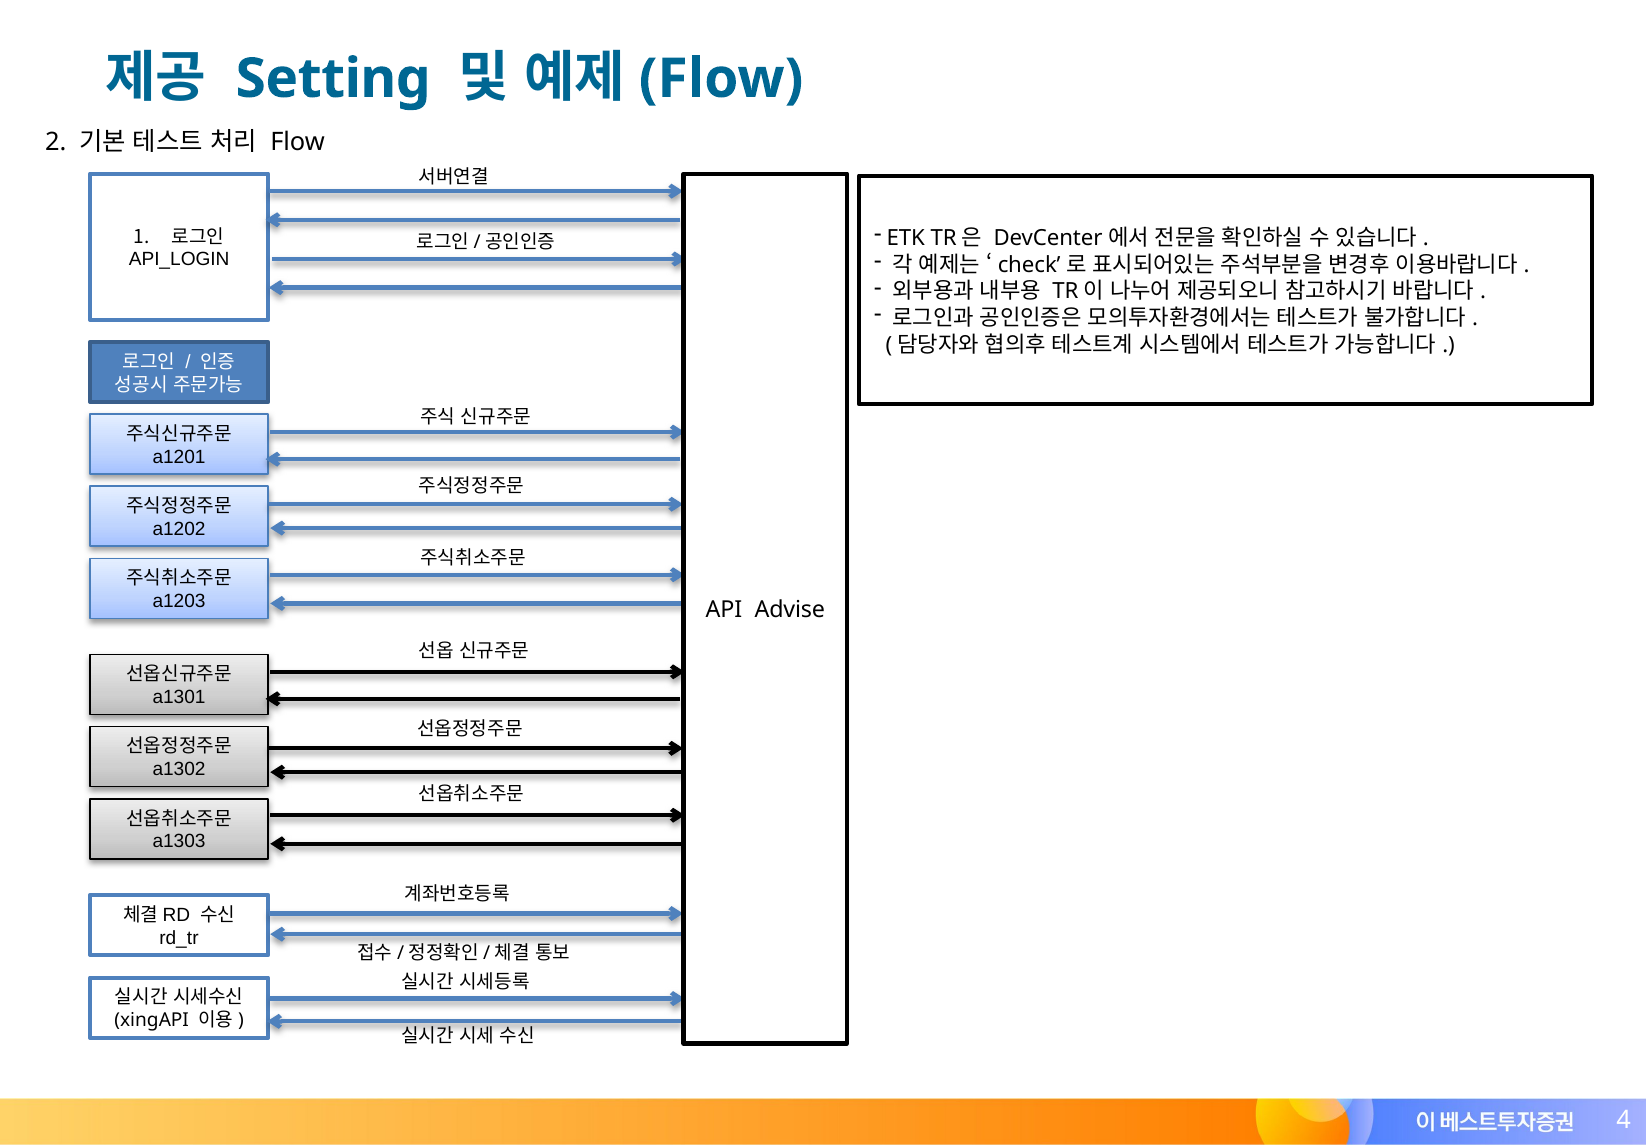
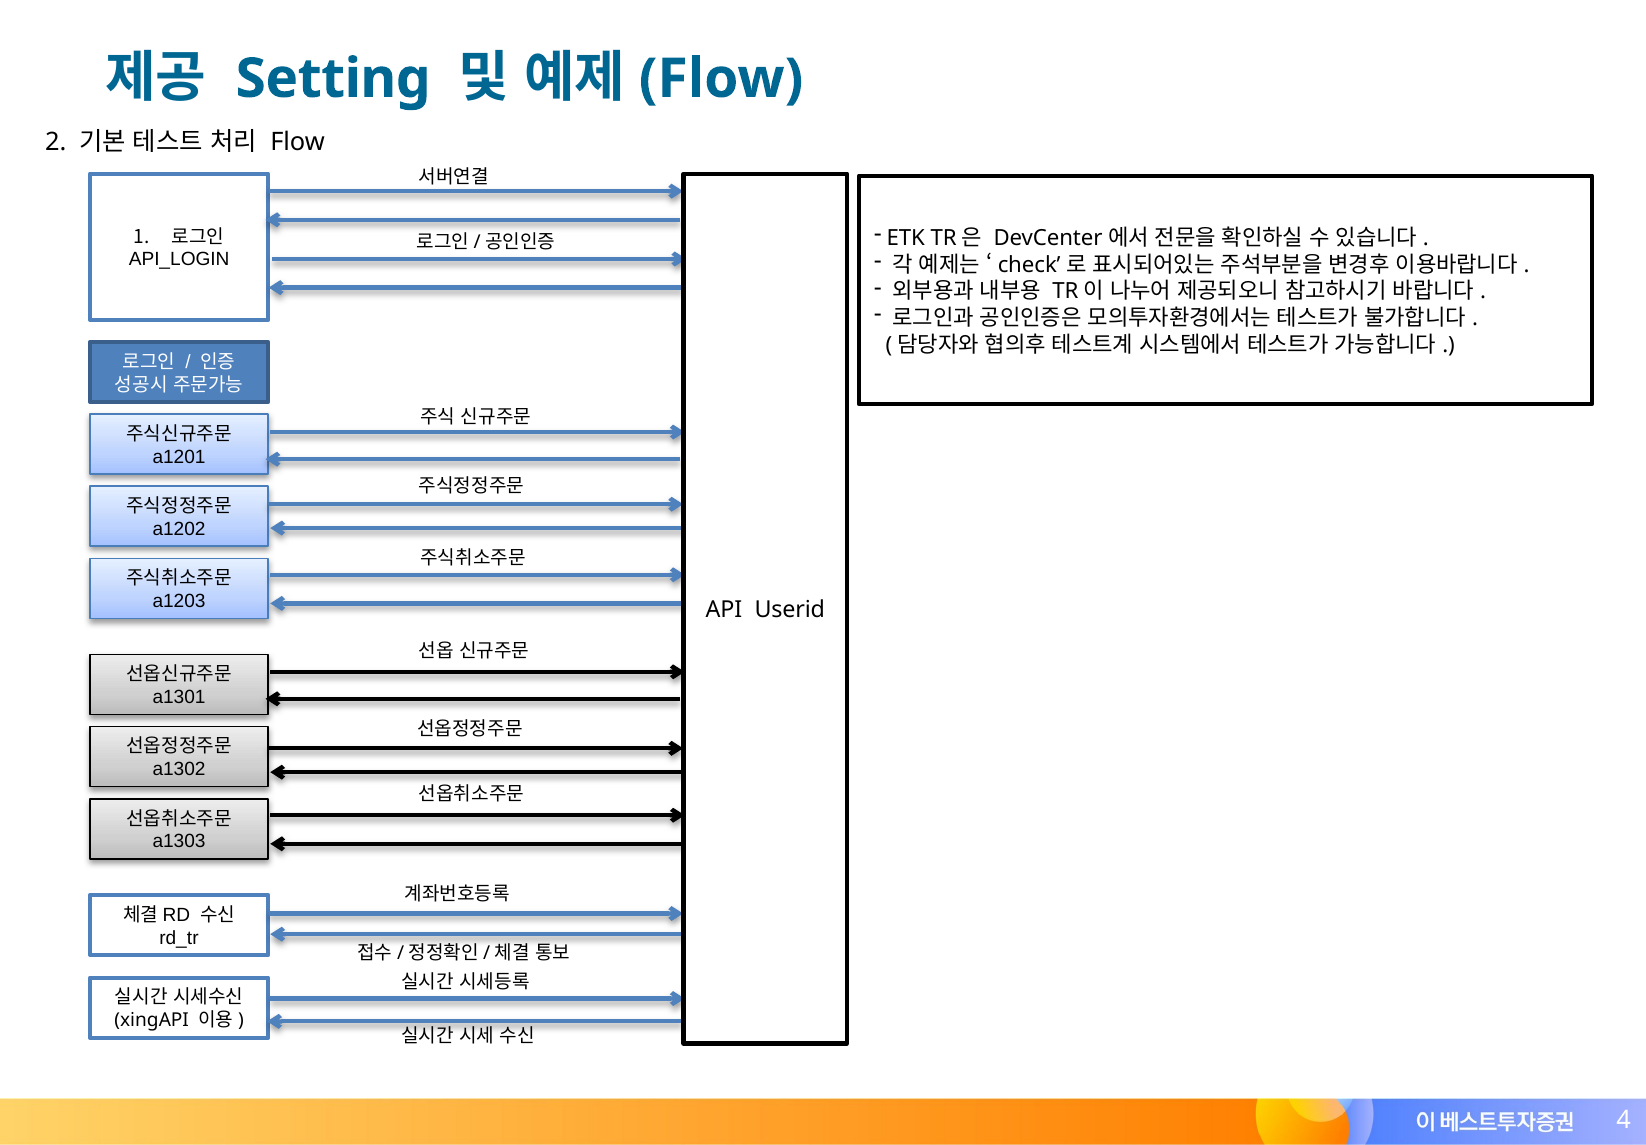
Advise: Advise -> Userid (790, 610)
